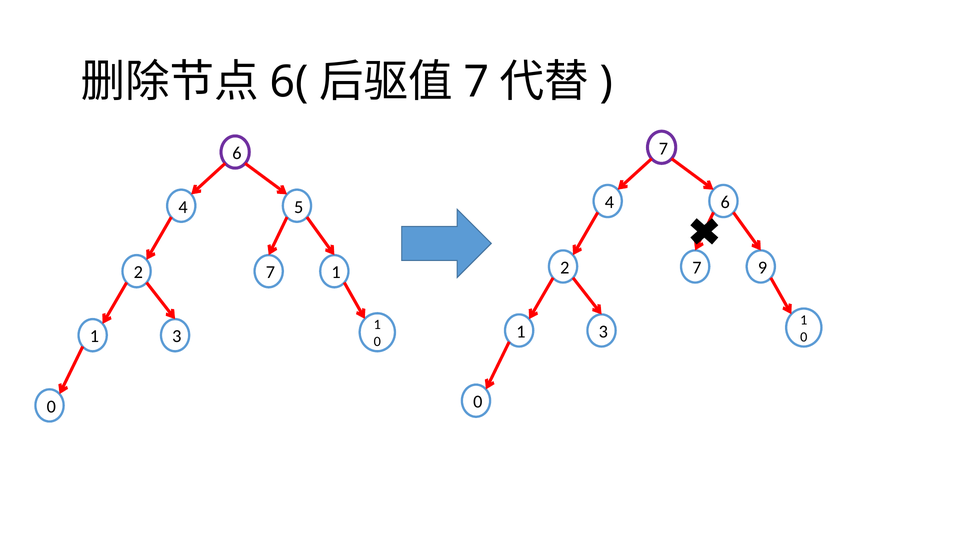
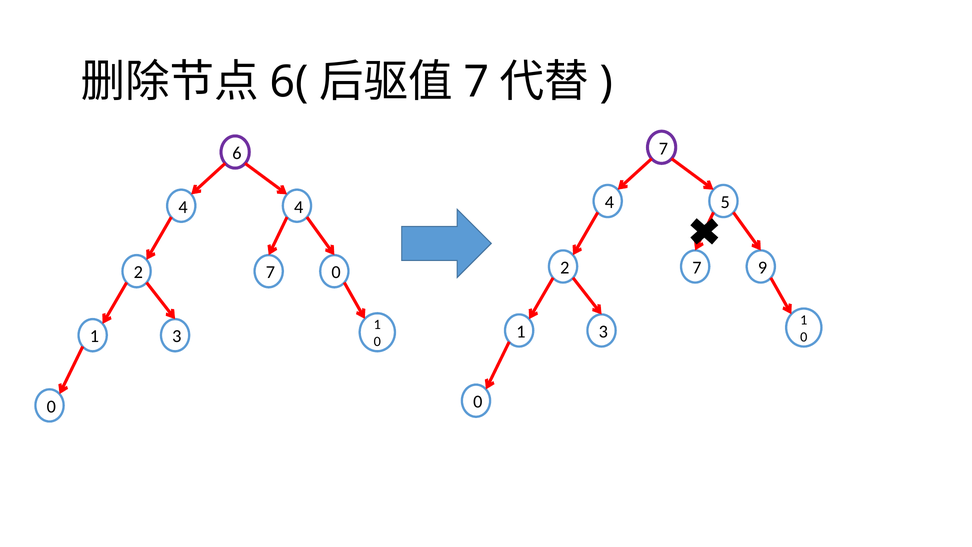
4 6: 6 -> 5 (725, 202)
4 5: 5 -> 4 (299, 207)
7 1: 1 -> 0 (336, 272)
